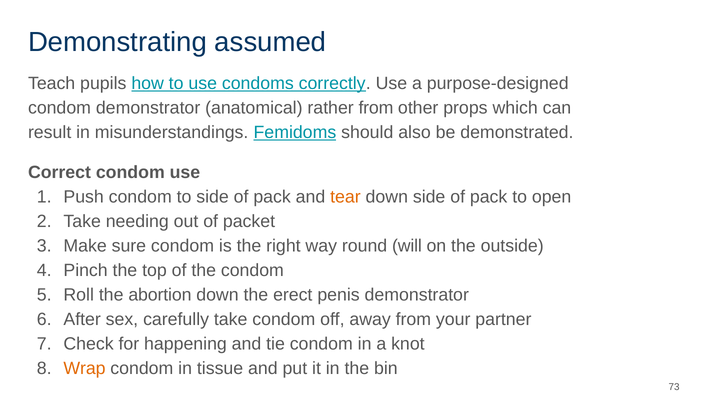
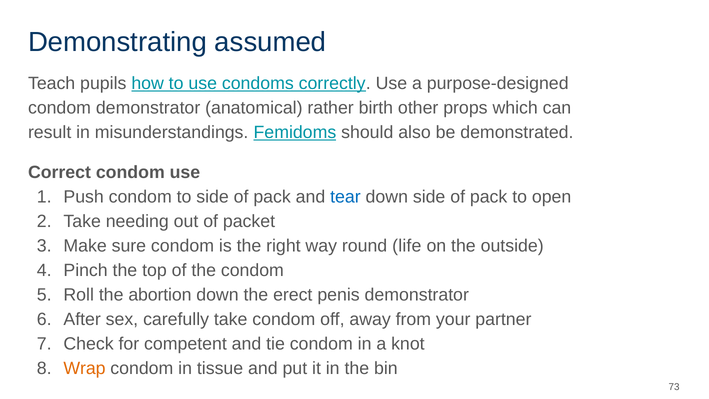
rather from: from -> birth (376, 108)
tear colour: orange -> blue (345, 197)
will: will -> life (407, 246)
happening: happening -> competent (185, 344)
